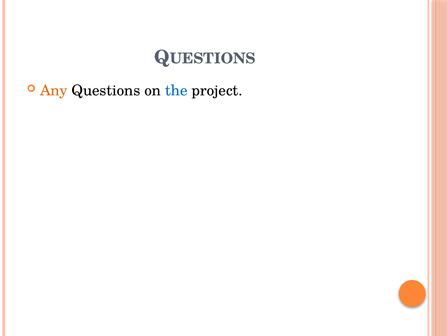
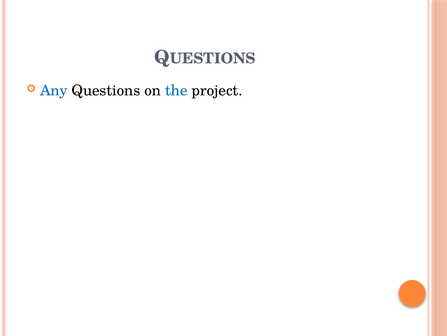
Any colour: orange -> blue (54, 90)
